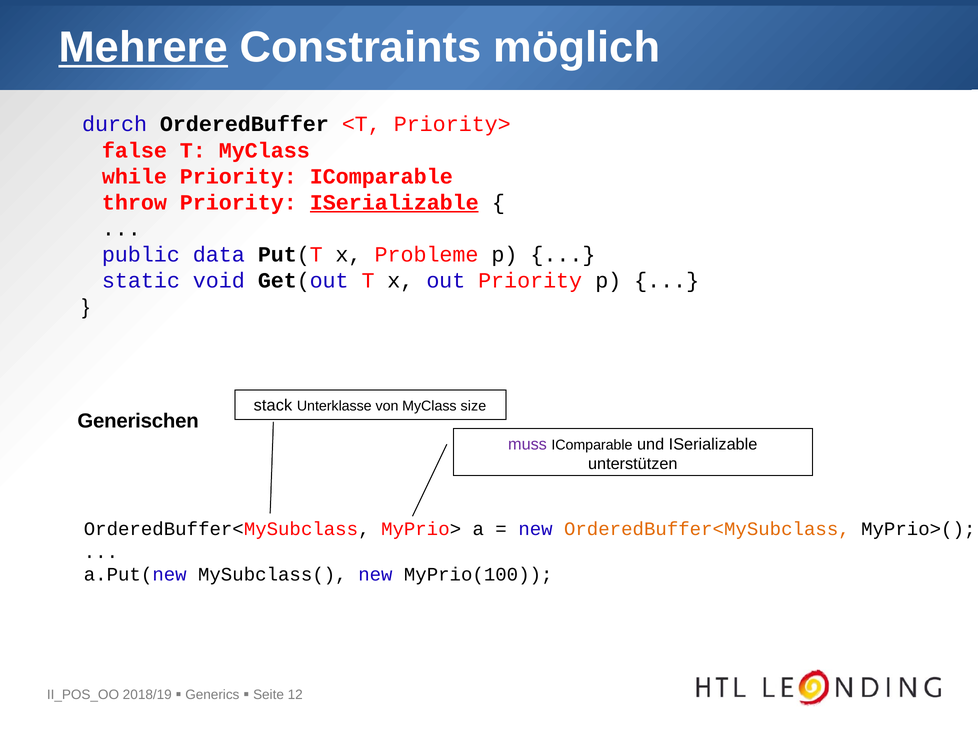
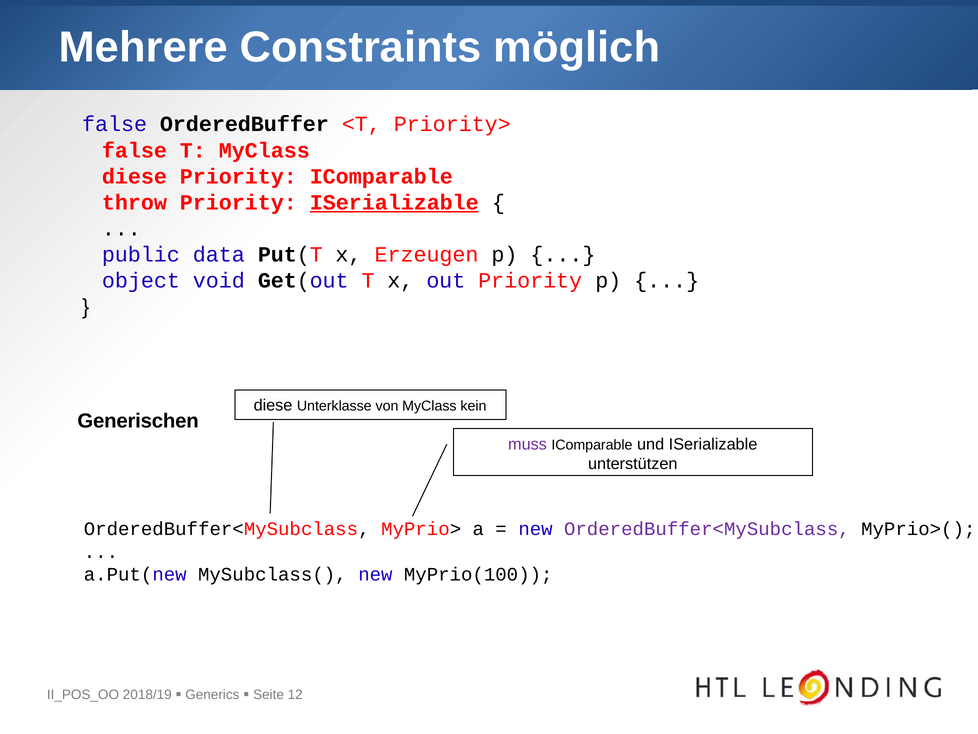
Mehrere underline: present -> none (143, 47)
durch: durch -> false (115, 124)
while: while -> diese (134, 176)
Probleme: Probleme -> Erzeugen (427, 255)
static: static -> object (141, 281)
stack: stack -> diese (273, 405)
size: size -> kein (473, 406)
OrderedBuffer<MySubclass colour: orange -> purple (707, 529)
